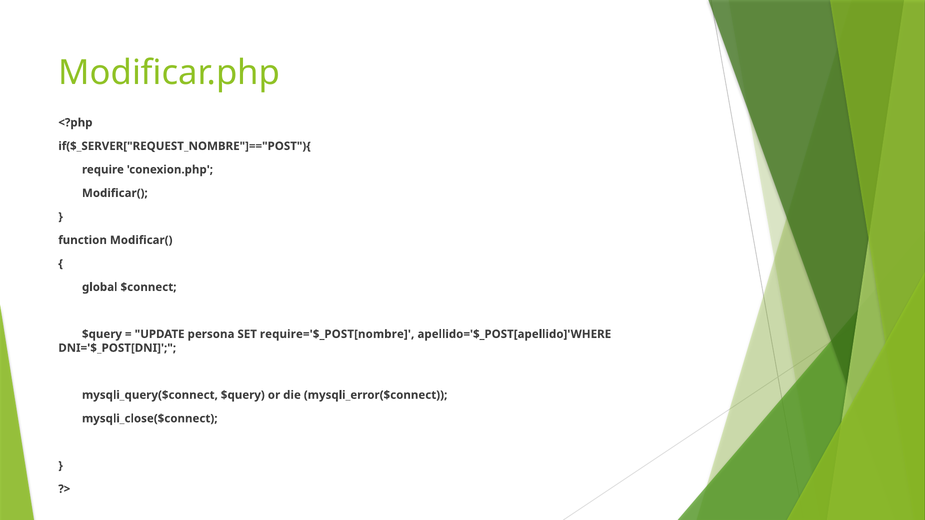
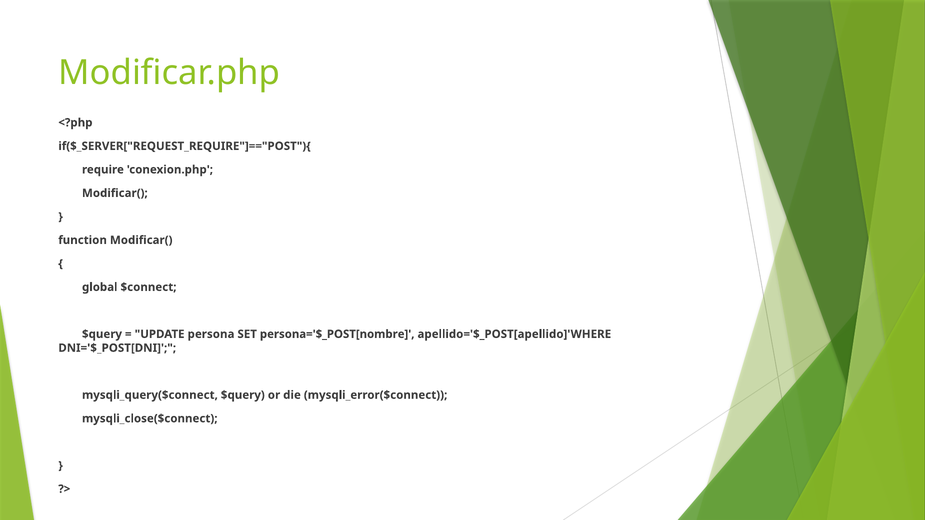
if($_SERVER["REQUEST_NOMBRE"]=="POST"){: if($_SERVER["REQUEST_NOMBRE"]=="POST"){ -> if($_SERVER["REQUEST_REQUIRE"]=="POST"){ (185, 146)
require='$_POST[nombre: require='$_POST[nombre -> persona='$_POST[nombre (337, 334)
